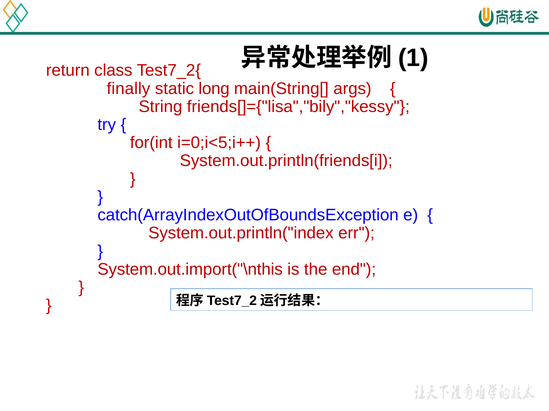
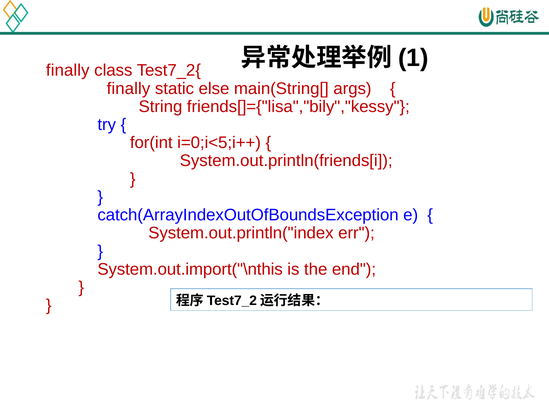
return: return -> finally (68, 71)
long: long -> else (214, 89)
